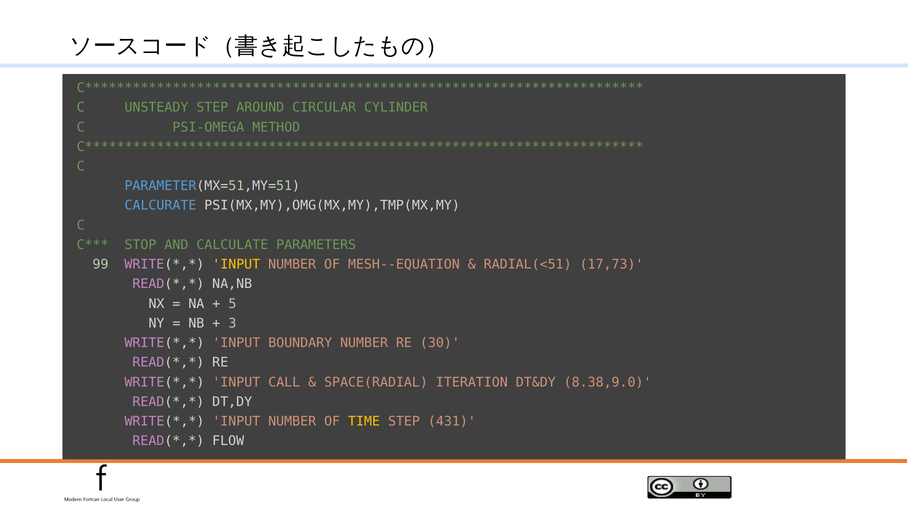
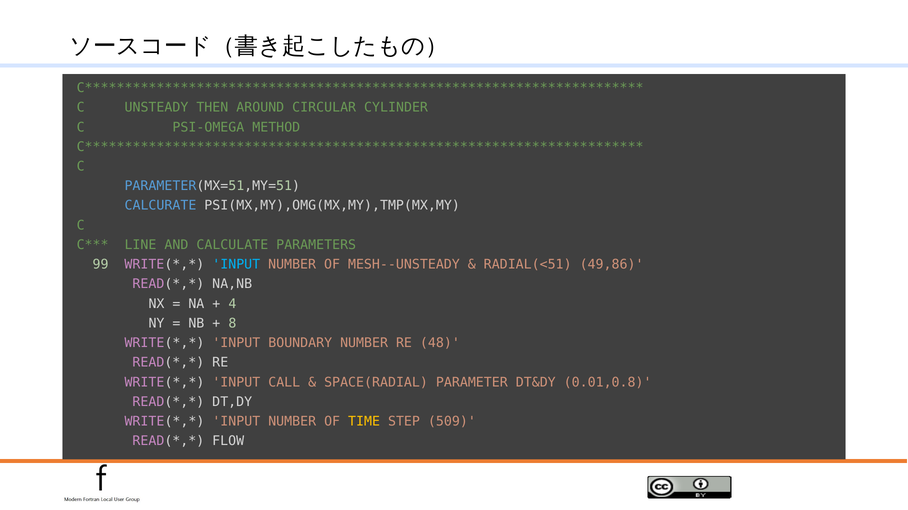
UNSTEADY STEP: STEP -> THEN (212, 108)
STOP: STOP -> LINE (140, 245)
INPUT colour: yellow -> light blue (236, 265)
MESH--EQUATION: MESH--EQUATION -> MESH--UNSTEADY (404, 265)
17,73: 17,73 -> 49,86 (612, 265)
5: 5 -> 4 (232, 304)
3: 3 -> 8 (232, 324)
30: 30 -> 48 (440, 343)
ITERATION: ITERATION -> PARAMETER (472, 383)
8.38,9.0: 8.38,9.0 -> 0.01,0.8 (608, 383)
431: 431 -> 509 (452, 422)
